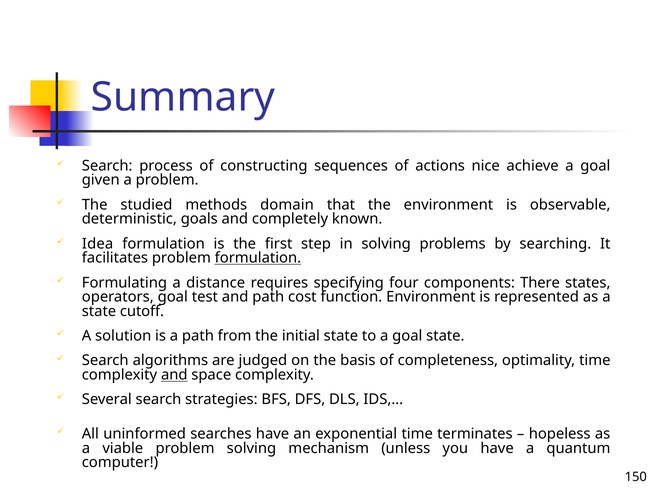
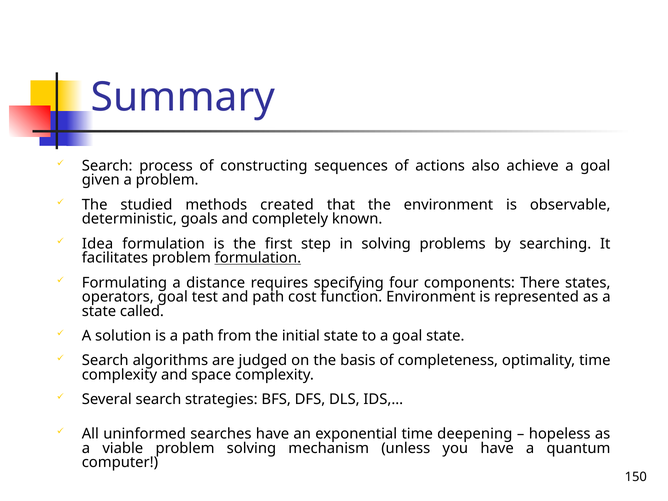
nice: nice -> also (486, 166)
domain: domain -> created (287, 205)
cutoff: cutoff -> called (142, 311)
and underline: present -> none (174, 375)
terminates: terminates -> deepening (475, 434)
